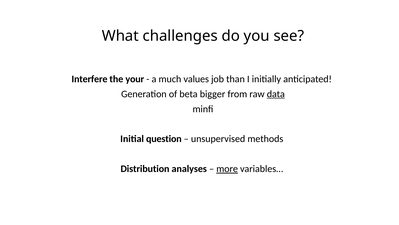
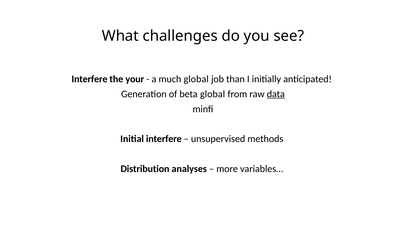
much values: values -> global (196, 79)
beta bigger: bigger -> global (213, 94)
Initial question: question -> interfere (164, 139)
more underline: present -> none (227, 168)
